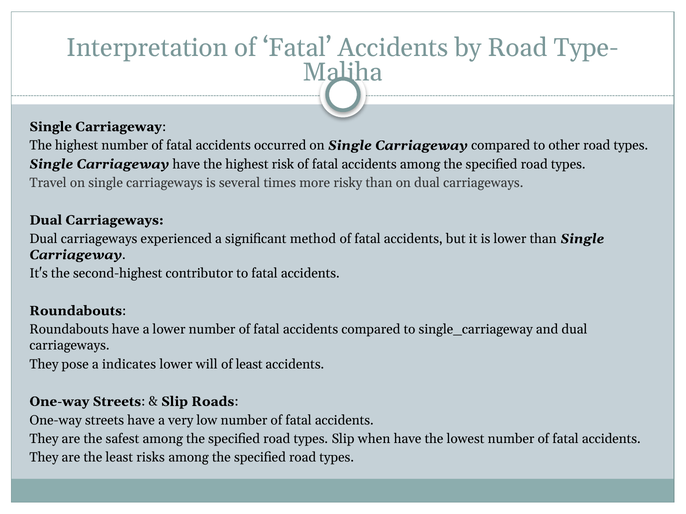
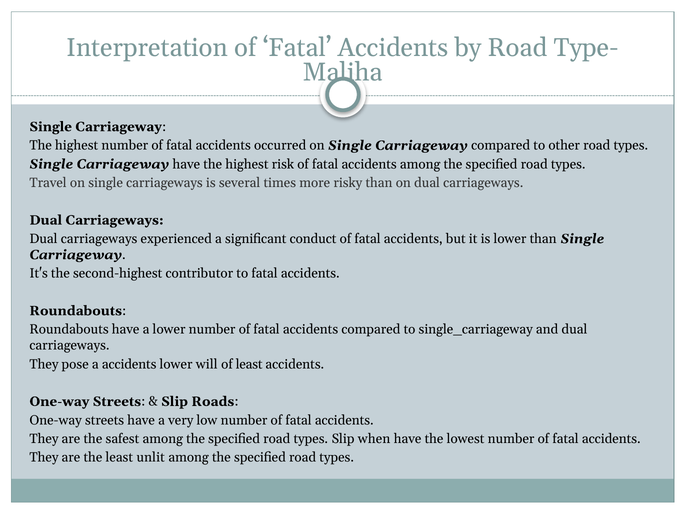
method: method -> conduct (313, 239)
a indicates: indicates -> accidents (129, 364)
risks: risks -> unlit (151, 458)
